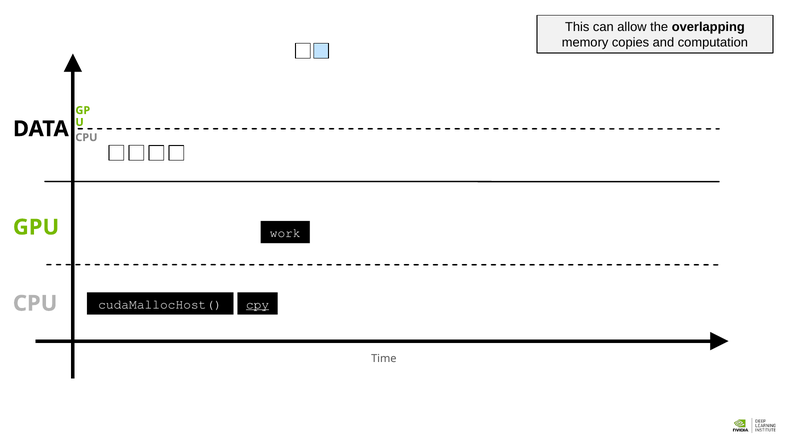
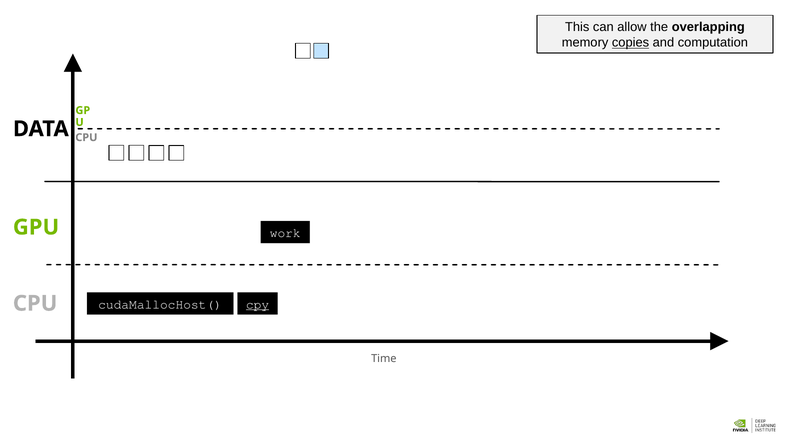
copies underline: none -> present (631, 43)
